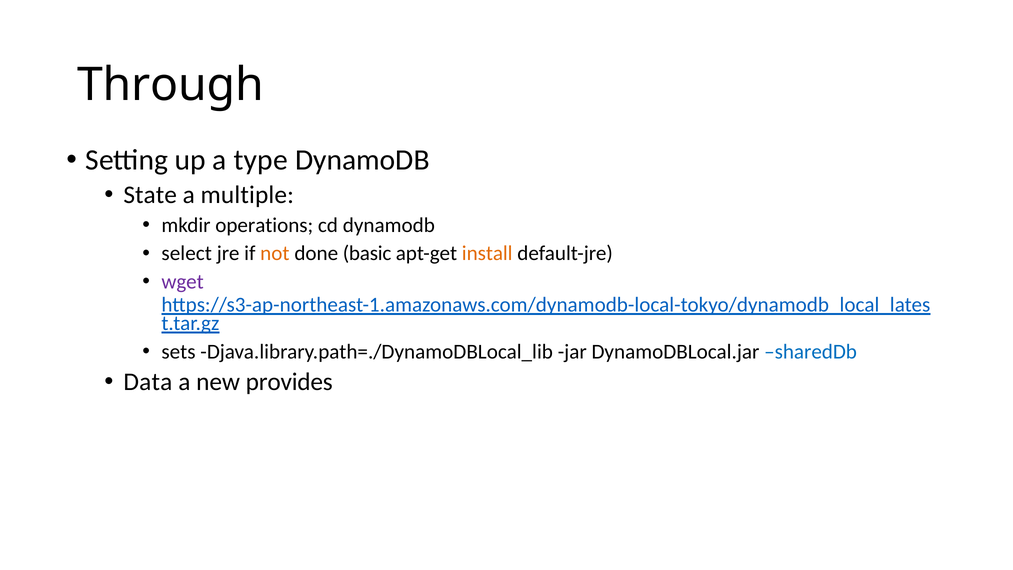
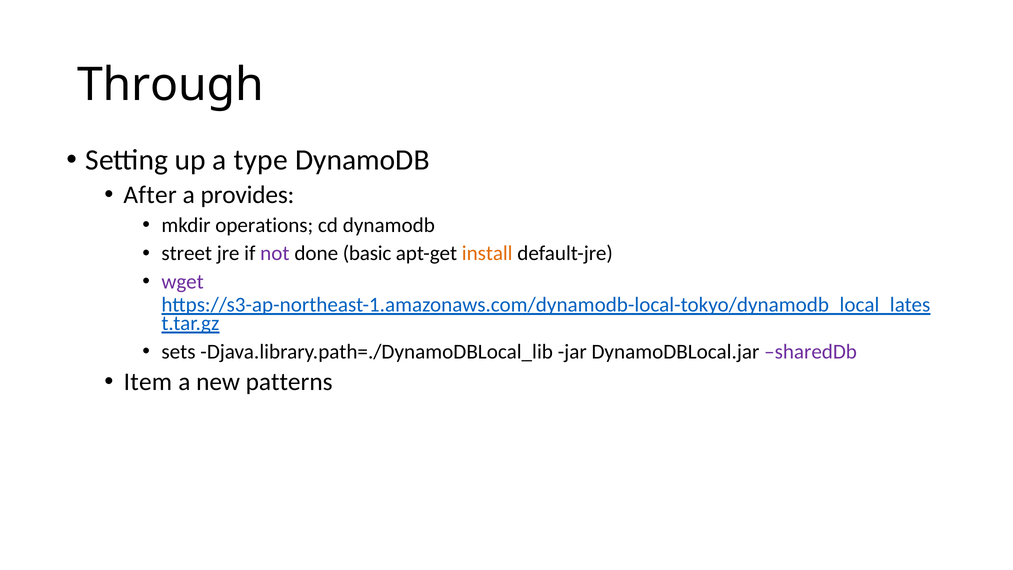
State: State -> After (150, 195)
multiple: multiple -> provides (247, 195)
select: select -> street (187, 253)
not colour: orange -> purple (275, 253)
sharedDb colour: blue -> purple (811, 351)
Data: Data -> Item (148, 382)
provides: provides -> patterns (289, 382)
